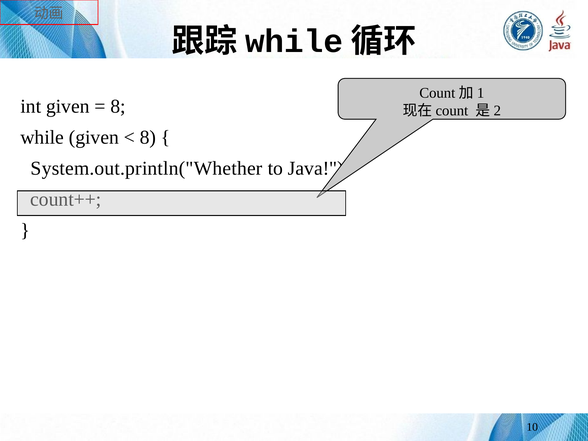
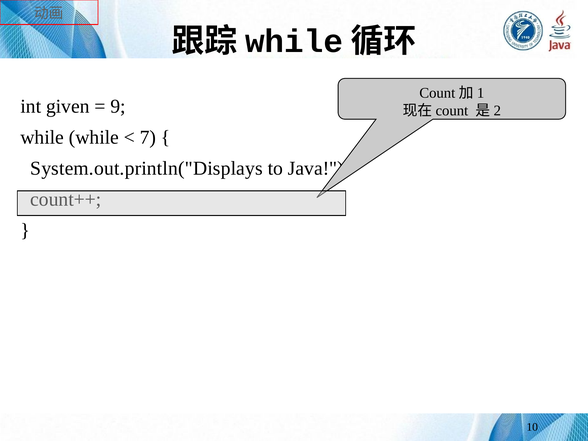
8: 8 -> 9 (118, 106)
while given: given -> while (94, 137)
8: 8 -> 7 (148, 137)
System.out.println("Whether: System.out.println("Whether -> System.out.println("Displays (147, 168)
